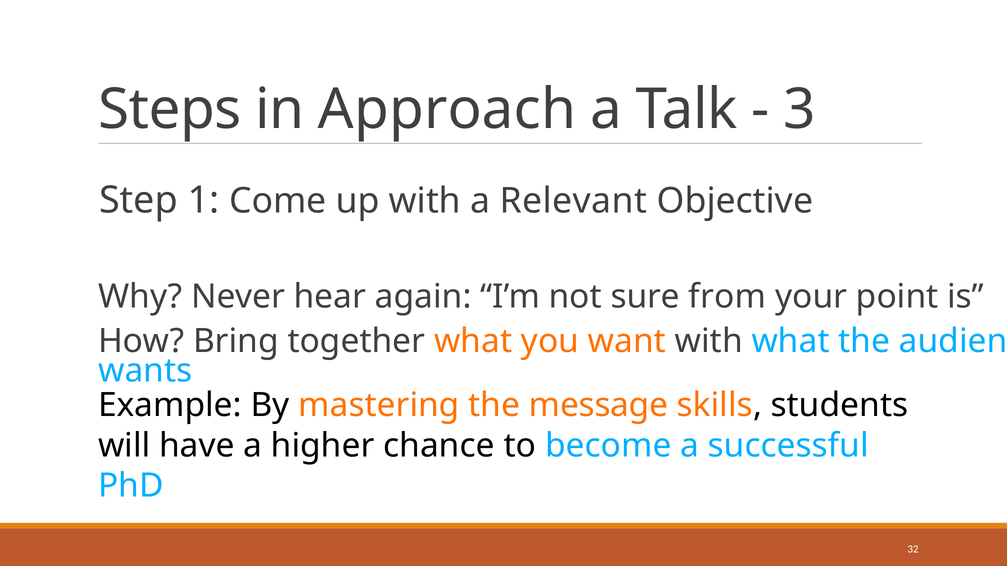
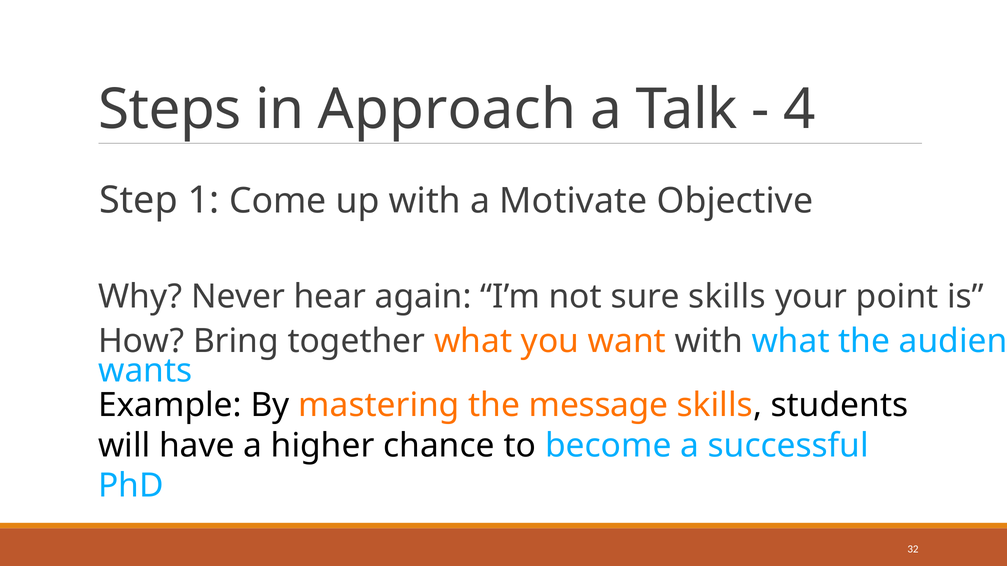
3: 3 -> 4 (799, 109)
Relevant: Relevant -> Motivate (573, 201)
sure from: from -> skills (727, 297)
